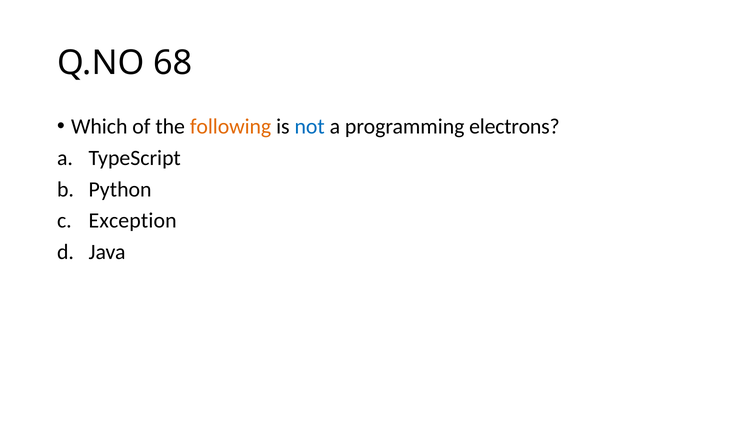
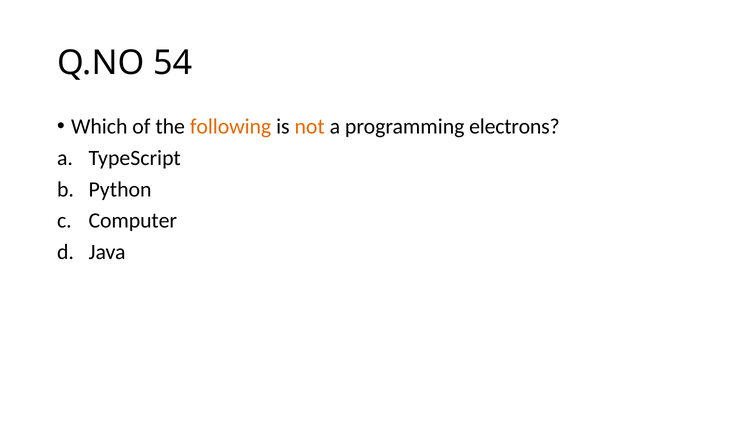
68: 68 -> 54 (173, 63)
not colour: blue -> orange (310, 126)
Exception: Exception -> Computer (133, 221)
